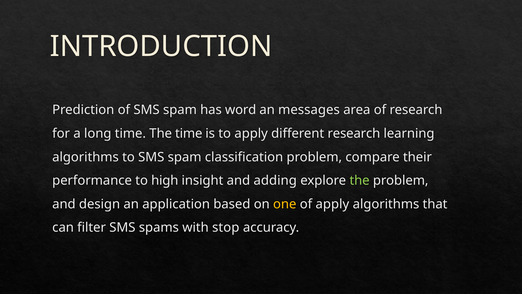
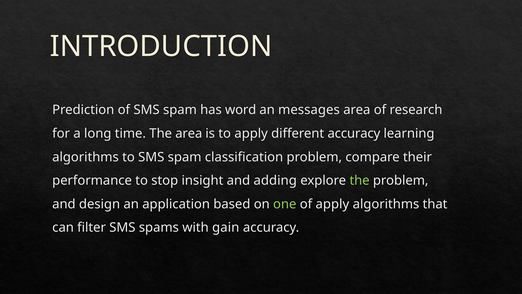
The time: time -> area (189, 133)
different research: research -> accuracy (354, 133)
high: high -> stop (165, 180)
one colour: yellow -> light green (285, 204)
stop: stop -> gain (226, 227)
